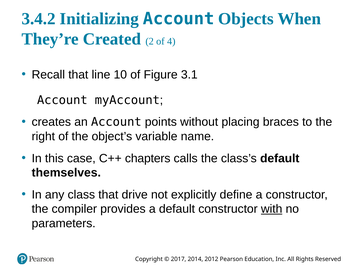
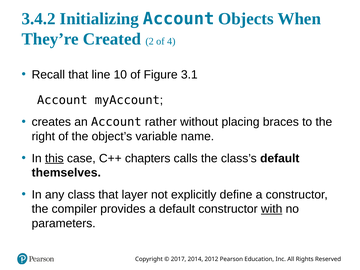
points: points -> rather (161, 122)
this underline: none -> present (54, 158)
drive: drive -> layer (135, 195)
